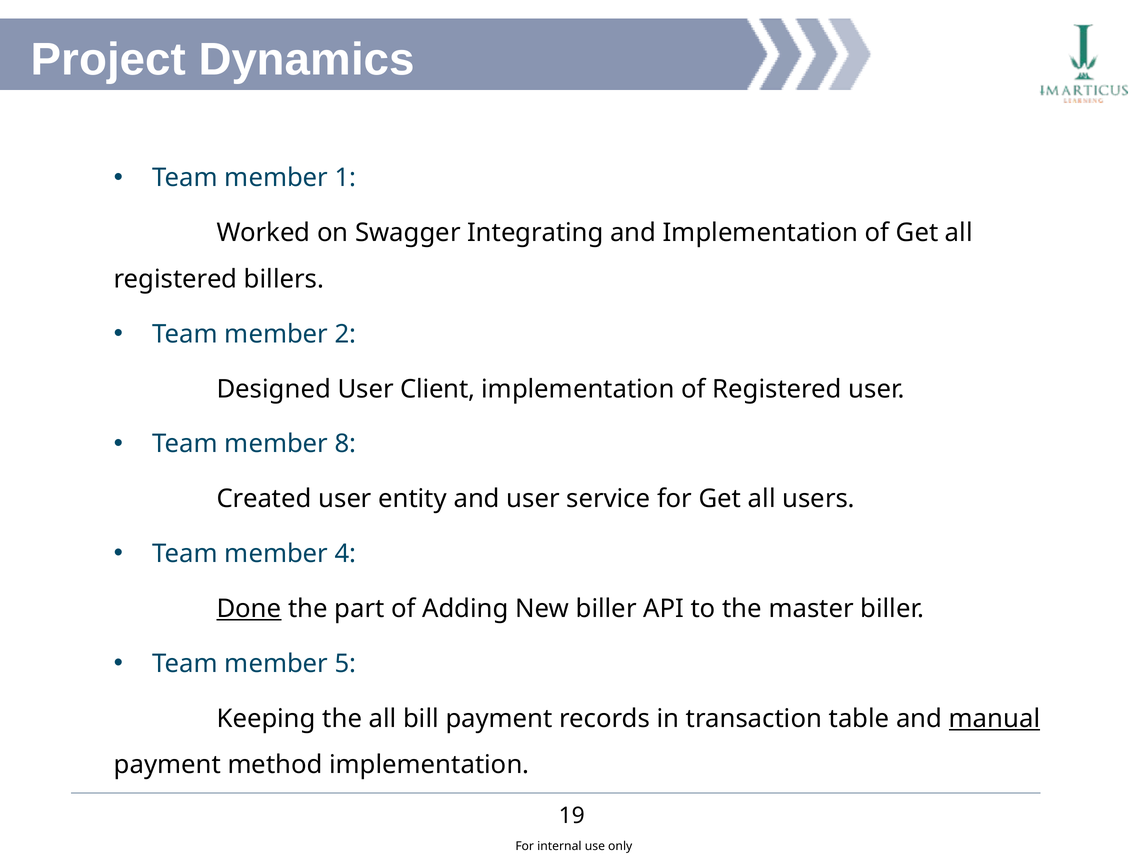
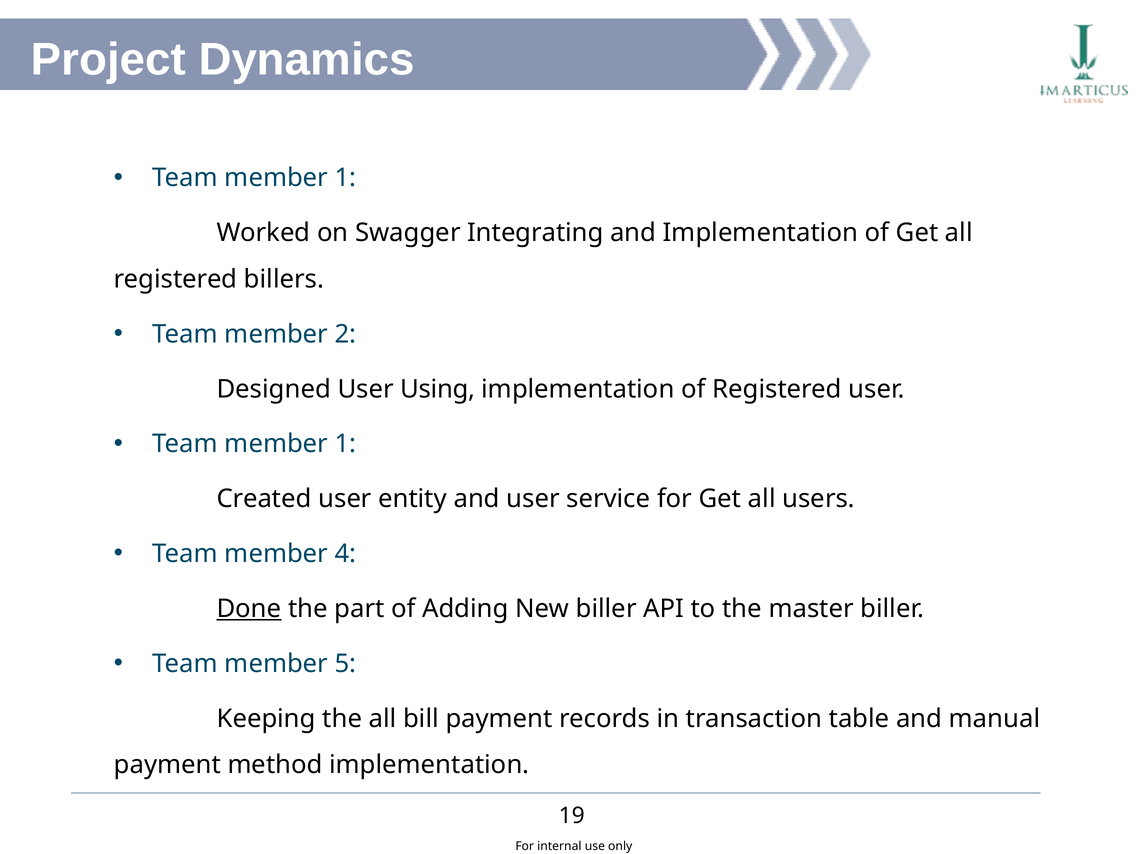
Client: Client -> Using (438, 389)
8: 8 -> 1 (345, 444)
manual underline: present -> none (994, 718)
